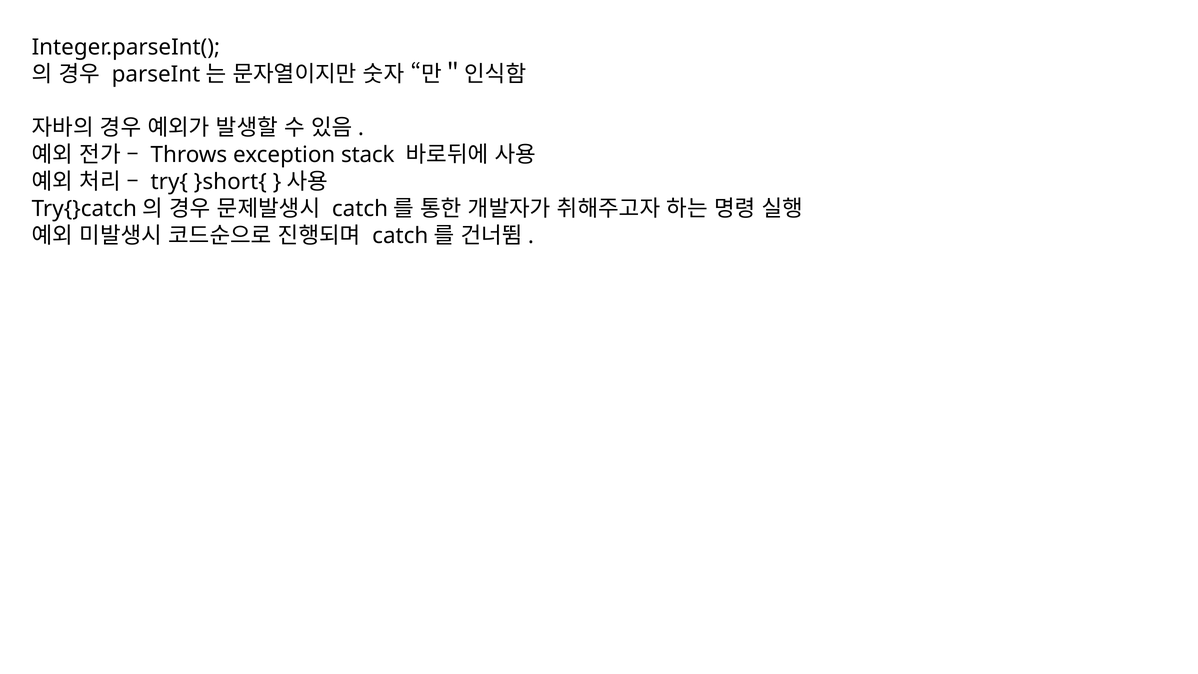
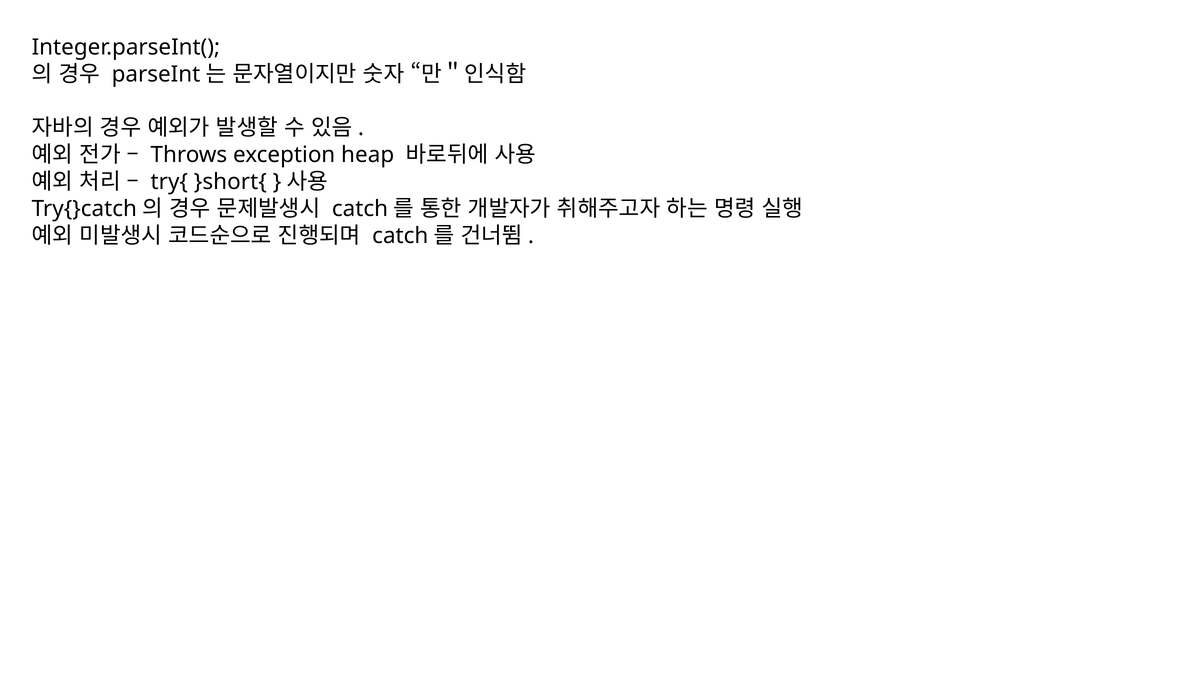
stack: stack -> heap (368, 155)
